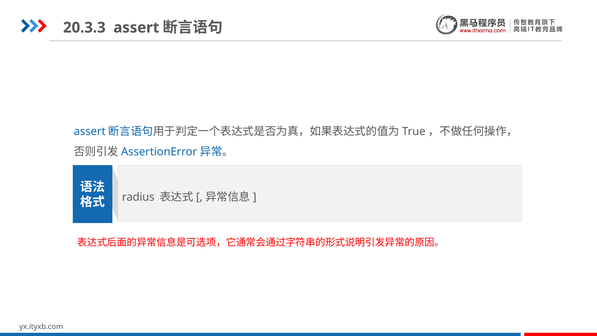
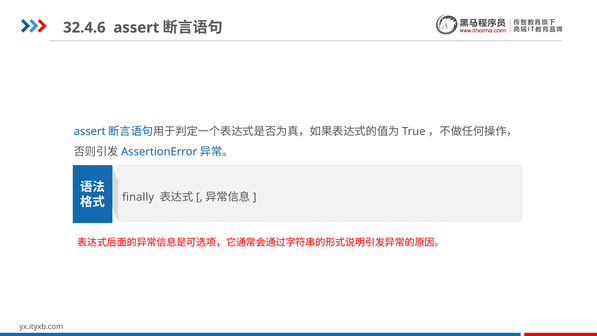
20.3.3: 20.3.3 -> 32.4.6 (84, 28)
radius: radius -> finally (138, 197)
